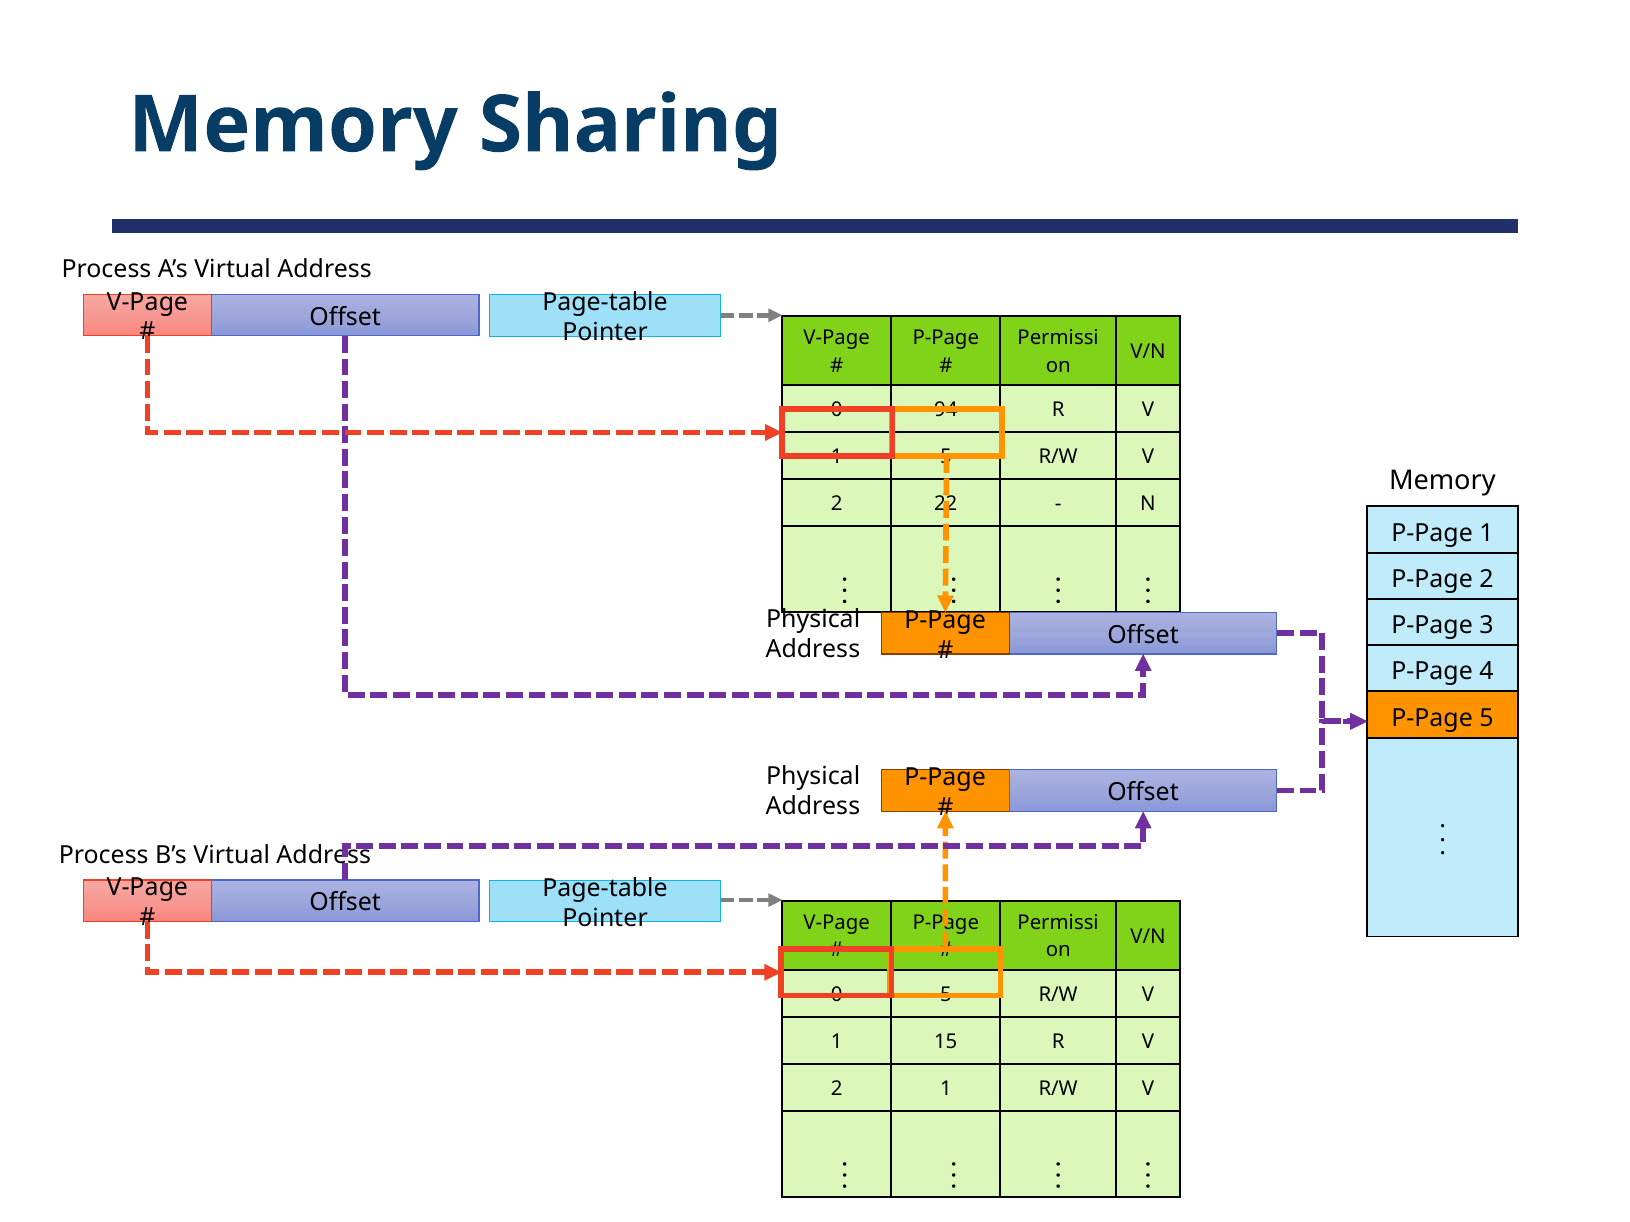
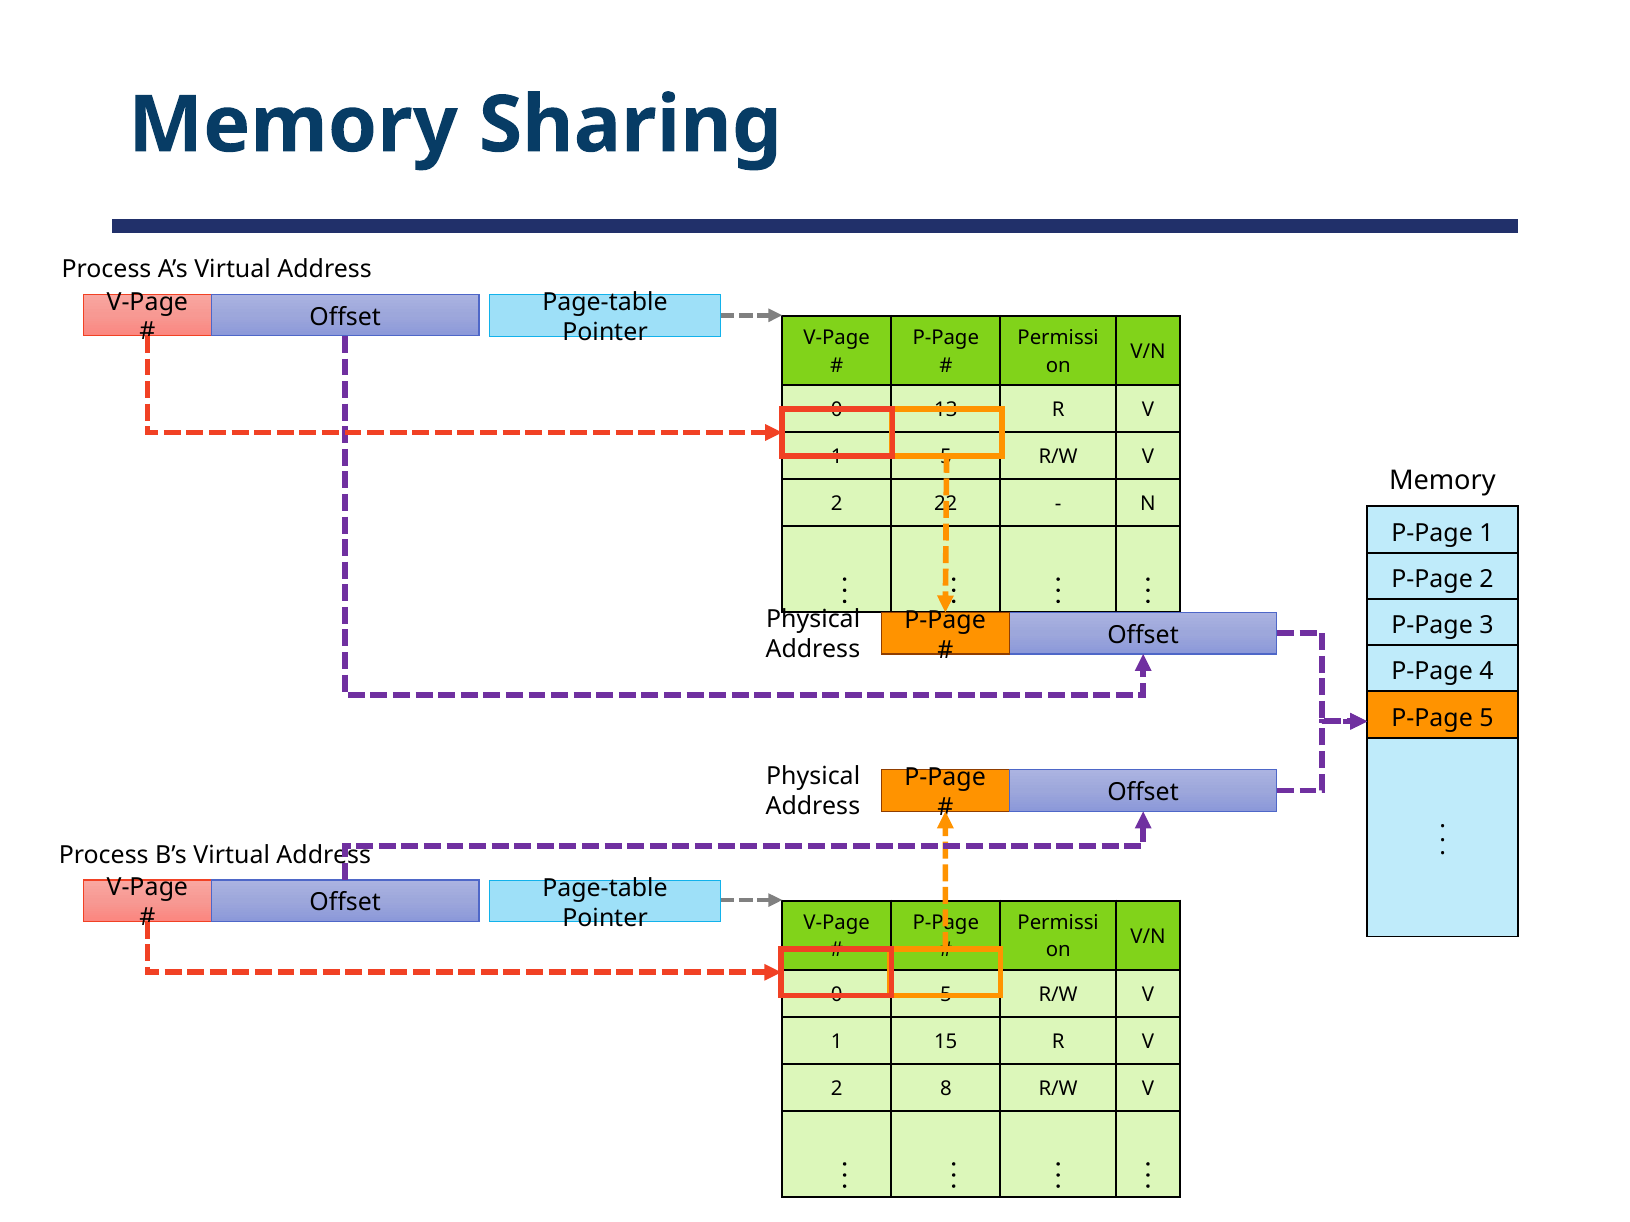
94: 94 -> 13 (946, 410)
2 1: 1 -> 8 (946, 1089)
